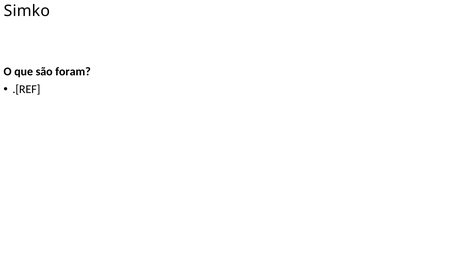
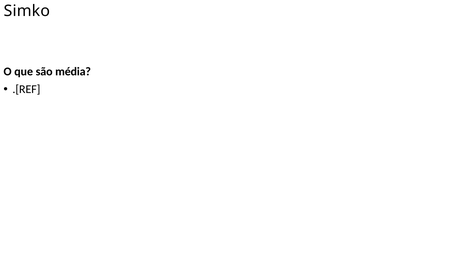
foram: foram -> média (73, 72)
